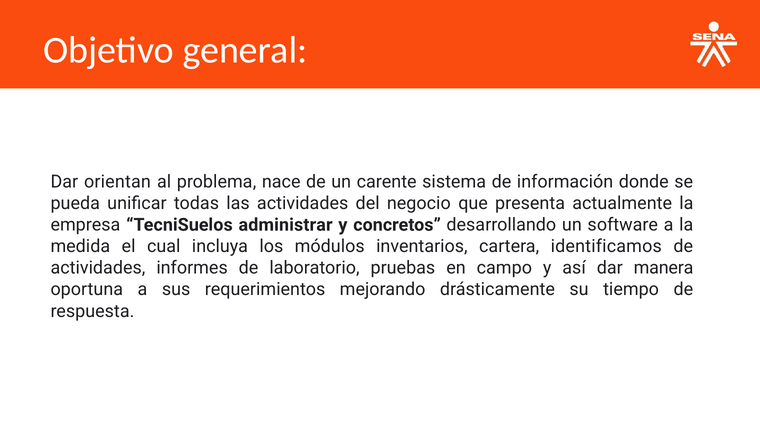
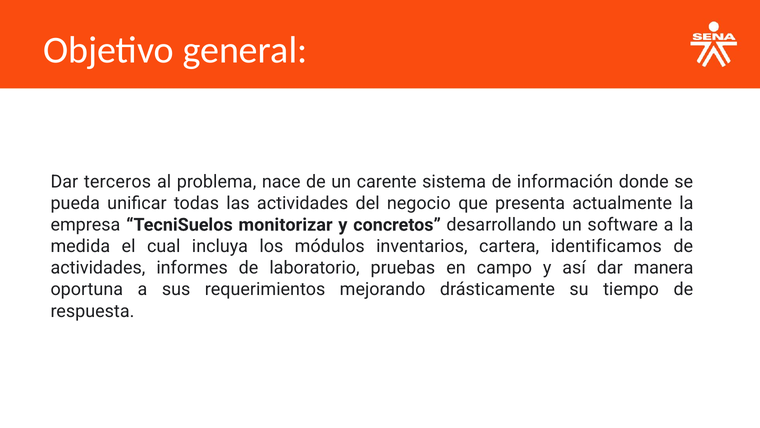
orientan: orientan -> terceros (117, 181)
administrar: administrar -> monitorizar (286, 225)
